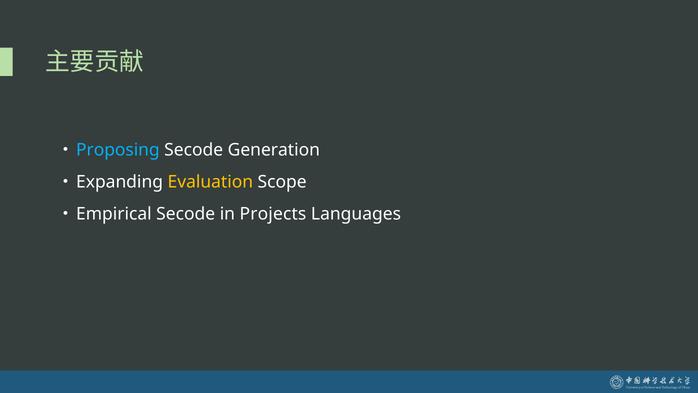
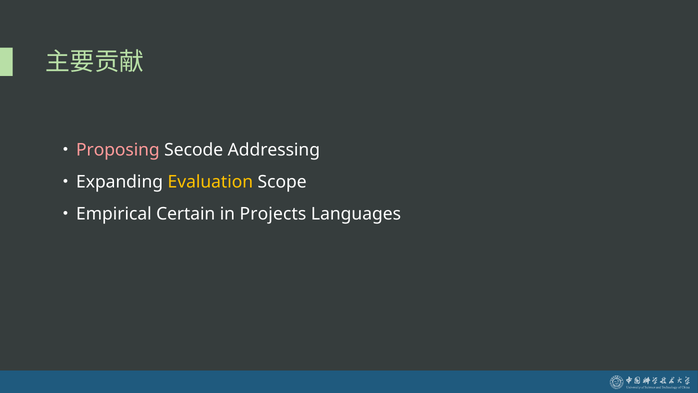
Proposing colour: light blue -> pink (118, 150)
Generation: Generation -> Addressing (274, 150)
Empirical Secode: Secode -> Certain (186, 214)
